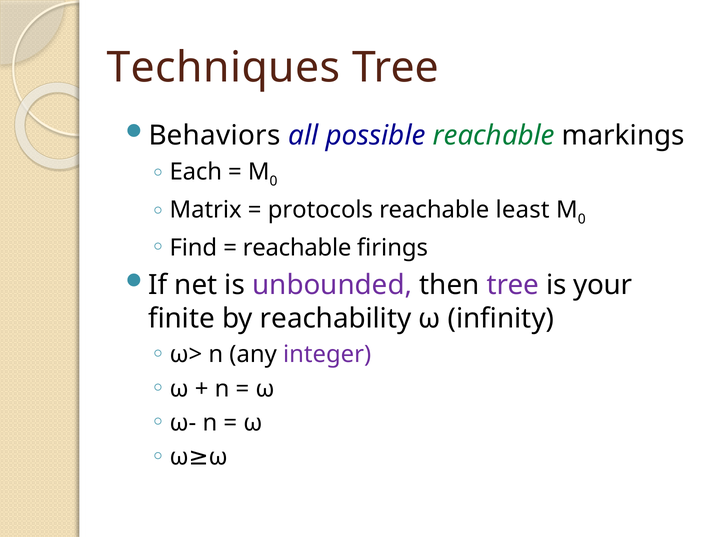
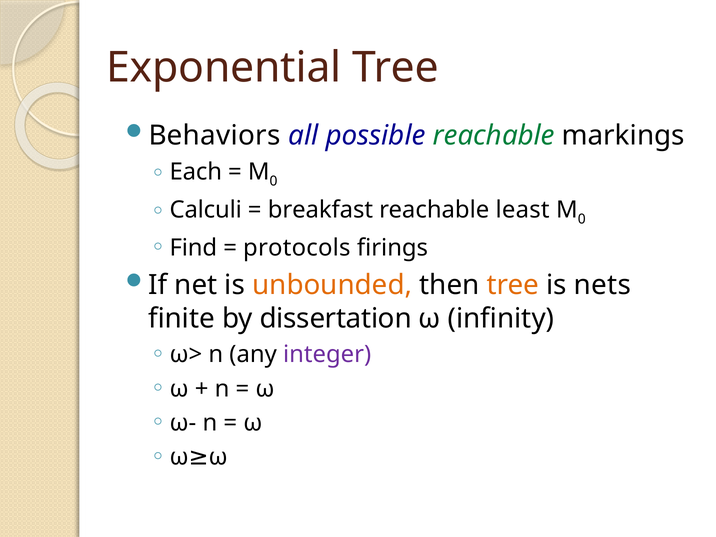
Techniques: Techniques -> Exponential (224, 68)
Matrix: Matrix -> Calculi (206, 210)
protocols: protocols -> breakfast (320, 210)
reachable: reachable -> protocols (297, 248)
unbounded colour: purple -> orange (332, 285)
tree colour: purple -> orange (513, 285)
your: your -> nets (603, 285)
reachability: reachability -> dissertation (336, 318)
